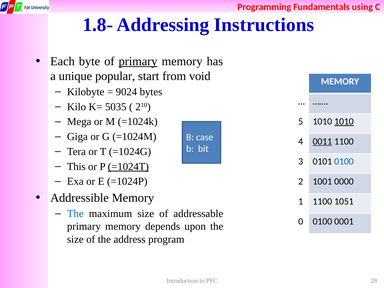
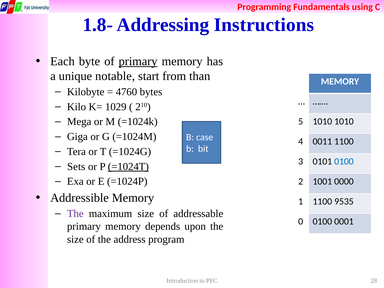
popular: popular -> notable (115, 76)
void: void -> than (200, 76)
9024: 9024 -> 4760 (126, 92)
5035: 5035 -> 1029 (116, 107)
1010 underline: present -> none (344, 121)
0011 underline: present -> none (322, 141)
This: This -> Sets (76, 167)
1051: 1051 -> 9535 (344, 201)
The colour: blue -> purple (75, 214)
